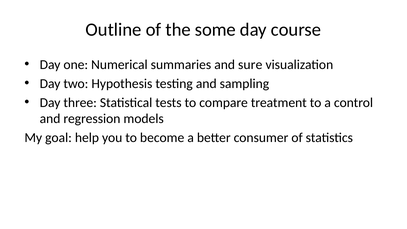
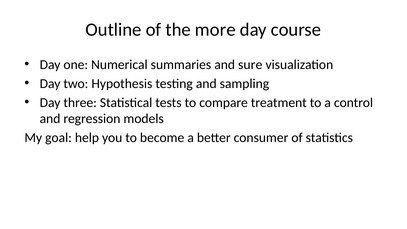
some: some -> more (215, 30)
